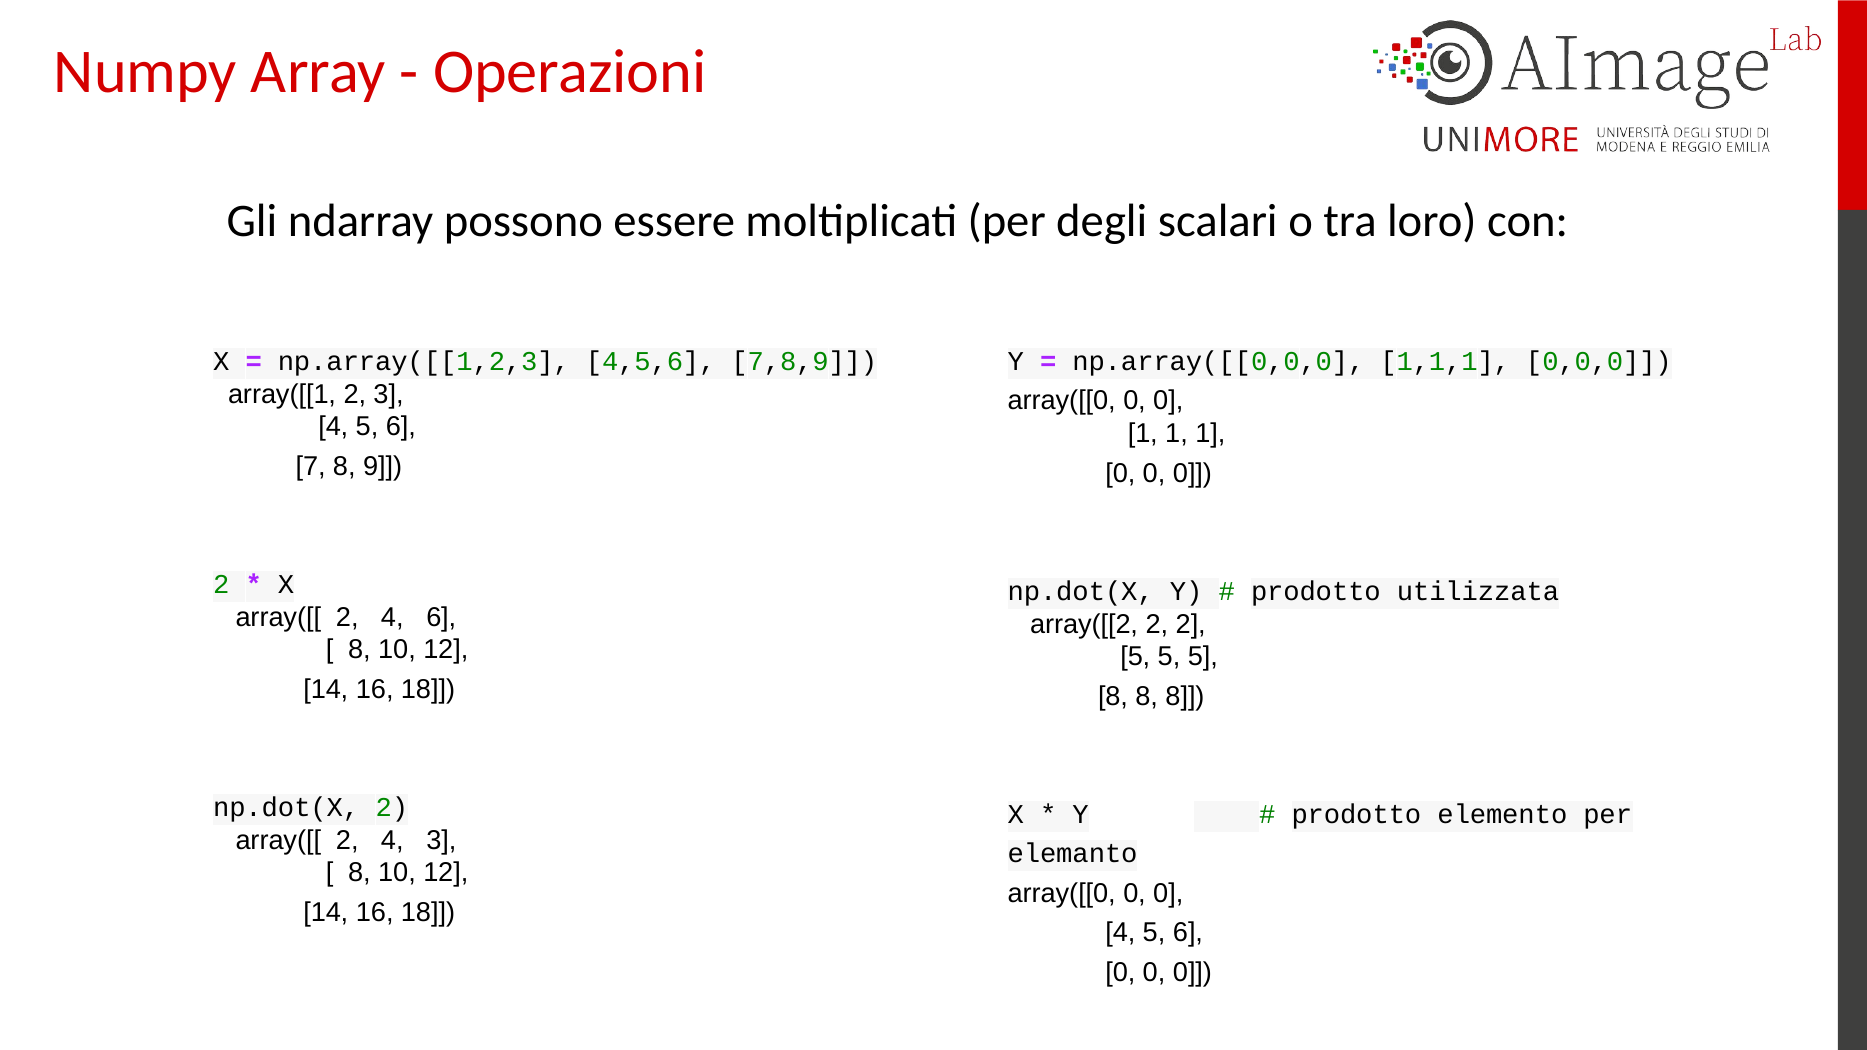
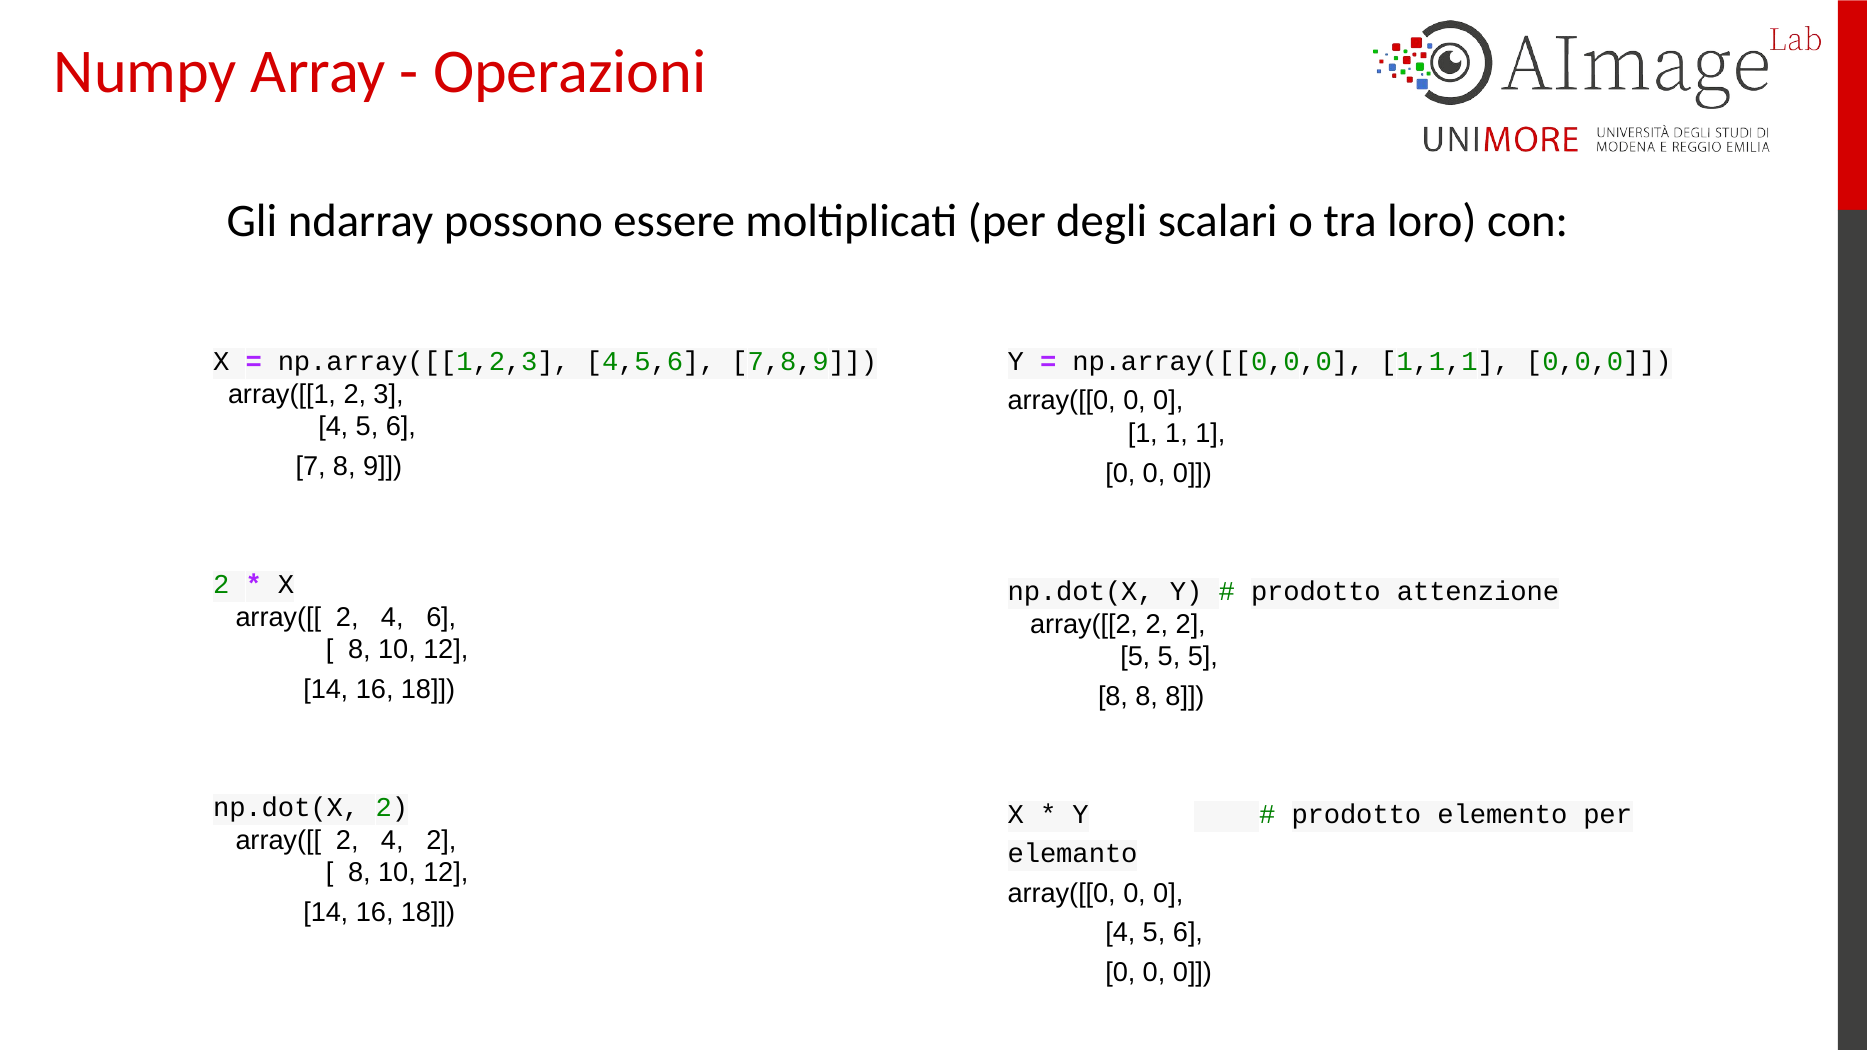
utilizzata: utilizzata -> attenzione (1478, 592)
4 3: 3 -> 2 (441, 841)
